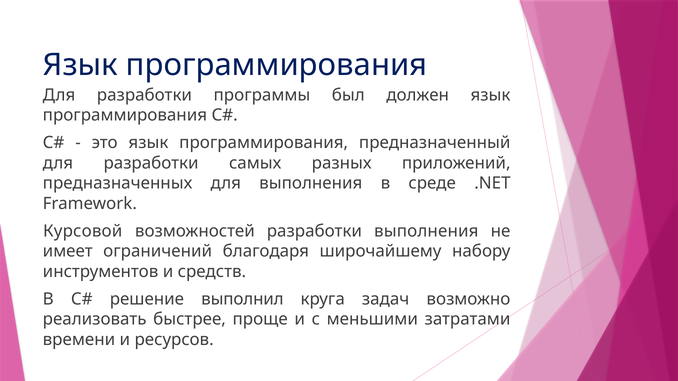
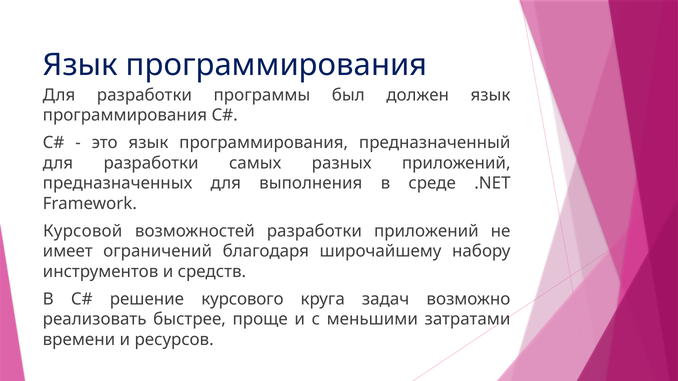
разработки выполнения: выполнения -> приложений (426, 231)
выполнил: выполнил -> курсового (242, 299)
